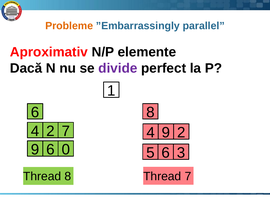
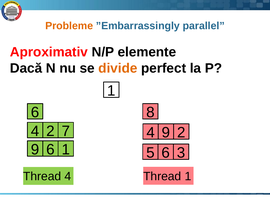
divide colour: purple -> orange (118, 68)
6 0: 0 -> 1 (66, 149)
Thread 8: 8 -> 4 (68, 176)
Thread 7: 7 -> 1 (188, 176)
